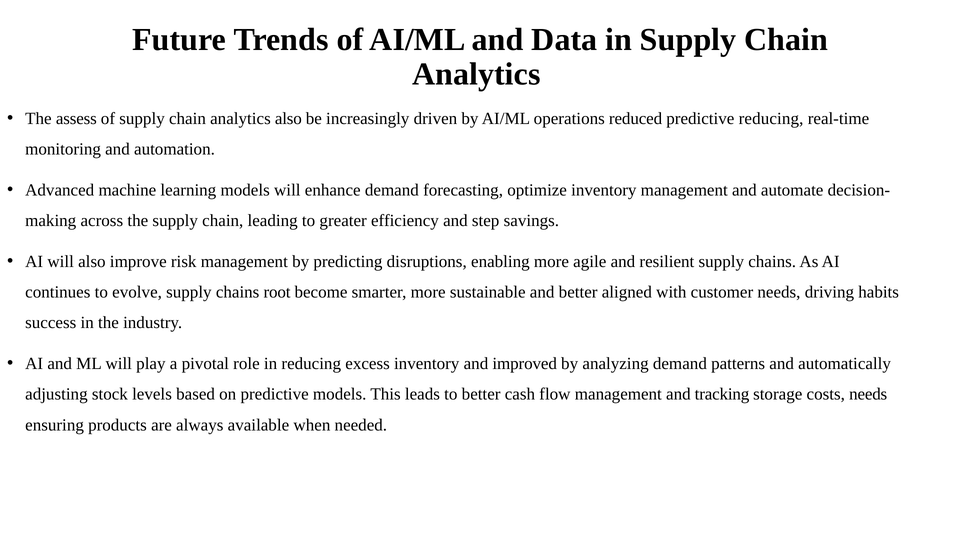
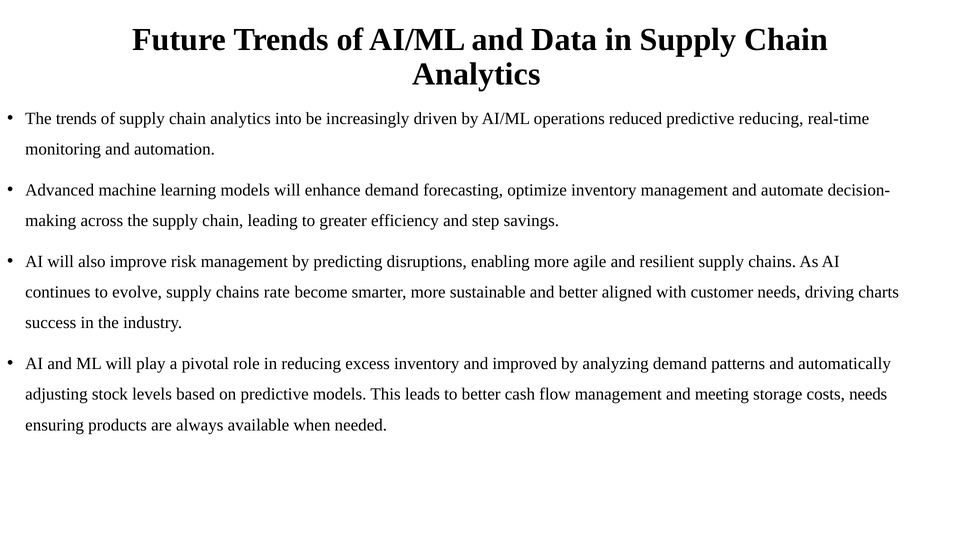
The assess: assess -> trends (76, 118)
analytics also: also -> into (288, 118)
root: root -> rate (277, 292)
habits: habits -> charts (879, 292)
tracking: tracking -> meeting (722, 394)
